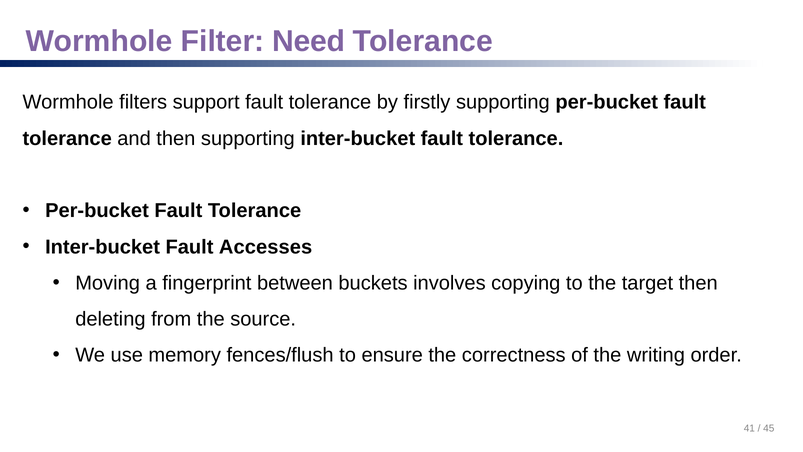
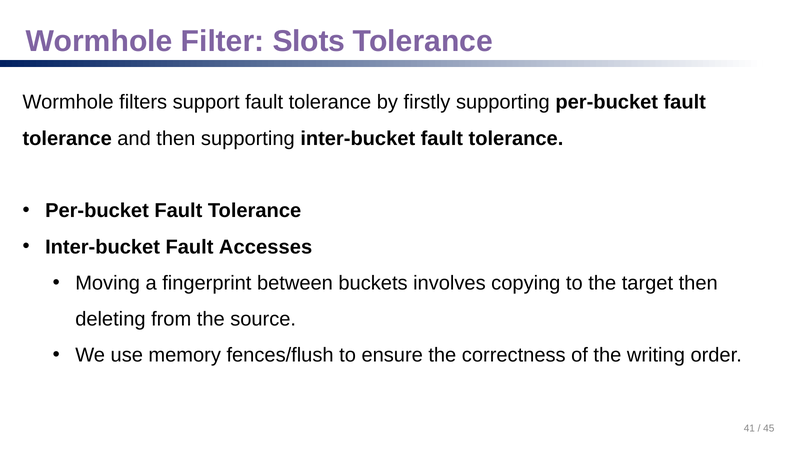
Need: Need -> Slots (309, 41)
